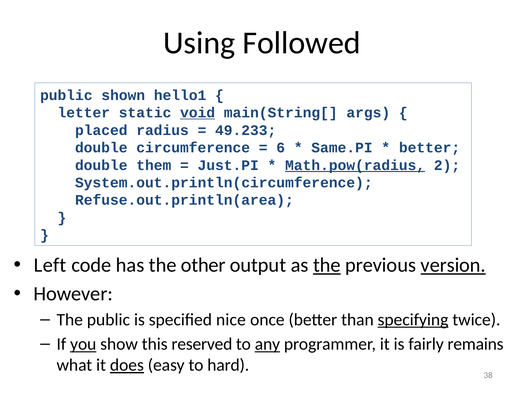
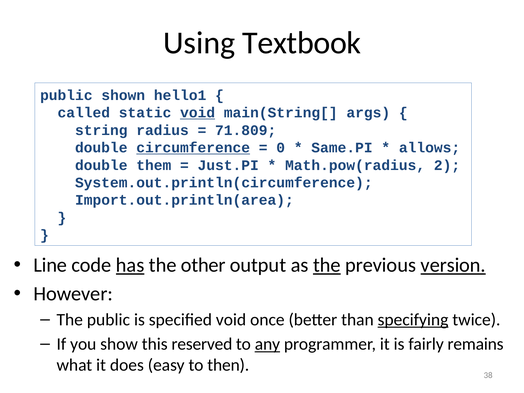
Followed: Followed -> Textbook (302, 43)
letter: letter -> called (84, 113)
placed: placed -> string (101, 130)
49.233: 49.233 -> 71.809 (246, 130)
circumference underline: none -> present (193, 148)
6: 6 -> 0 (281, 148)
better: better -> allows (430, 148)
Math.pow(radius underline: present -> none (355, 165)
Refuse.out.println(area: Refuse.out.println(area -> Import.out.println(area (184, 200)
Left: Left -> Line (50, 265)
has underline: none -> present (130, 265)
specified nice: nice -> void (231, 320)
you underline: present -> none (83, 344)
does underline: present -> none (127, 365)
hard: hard -> then (228, 365)
